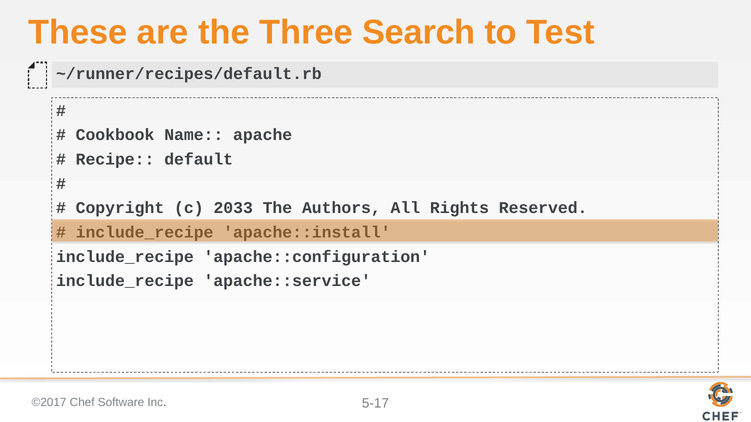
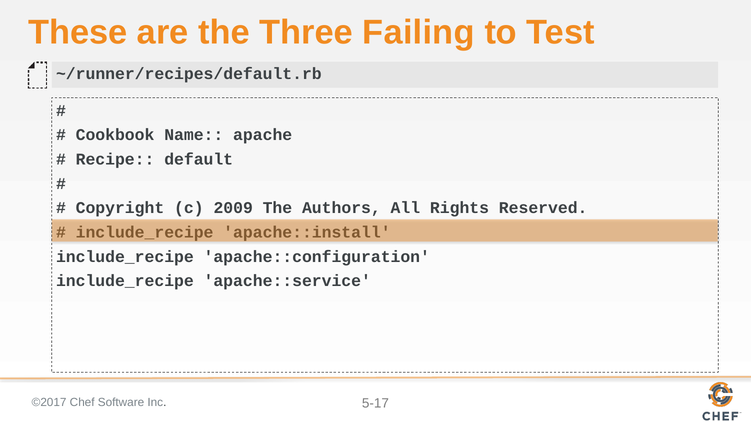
Search: Search -> Failing (419, 32)
2033: 2033 -> 2009 (233, 208)
